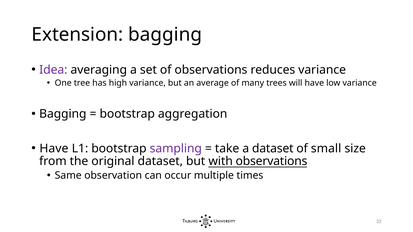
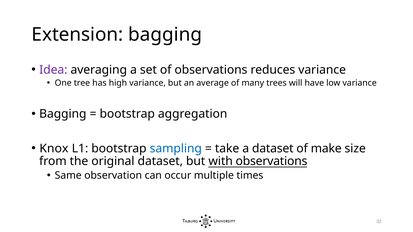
Have: Have -> Knox (54, 149)
sampling colour: purple -> blue (176, 149)
small: small -> make (326, 149)
